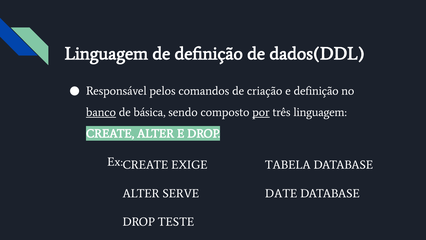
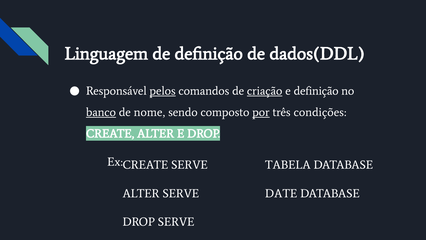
pelos underline: none -> present (163, 91)
criação underline: none -> present (265, 91)
básica: básica -> nome (149, 112)
três linguagem: linguagem -> condições (320, 112)
CREATE EXIGE: EXIGE -> SERVE (189, 165)
DROP TESTE: TESTE -> SERVE (176, 222)
